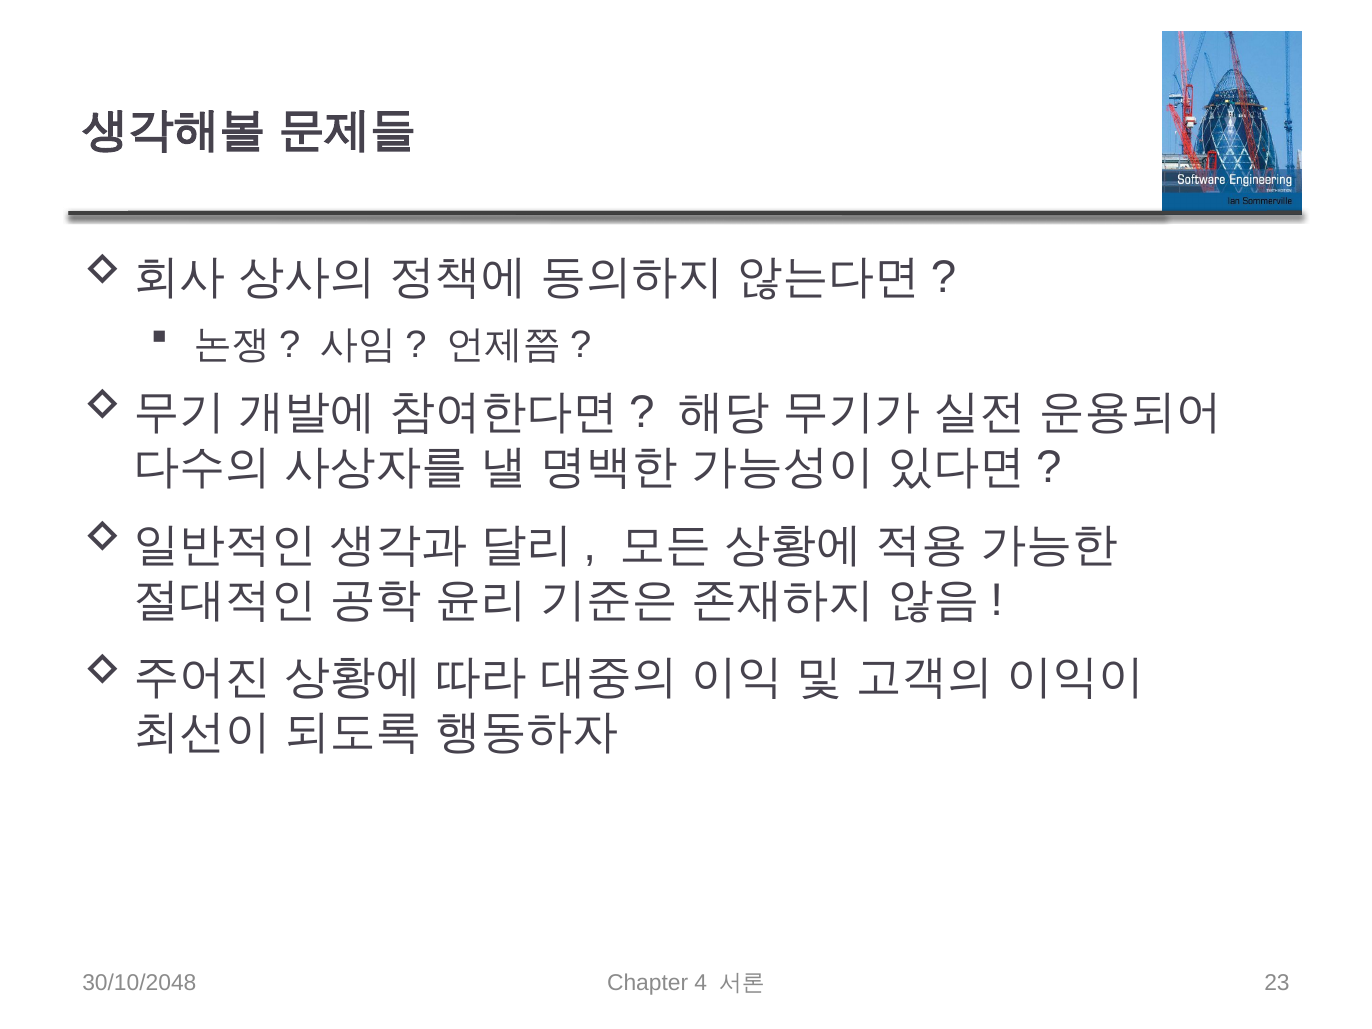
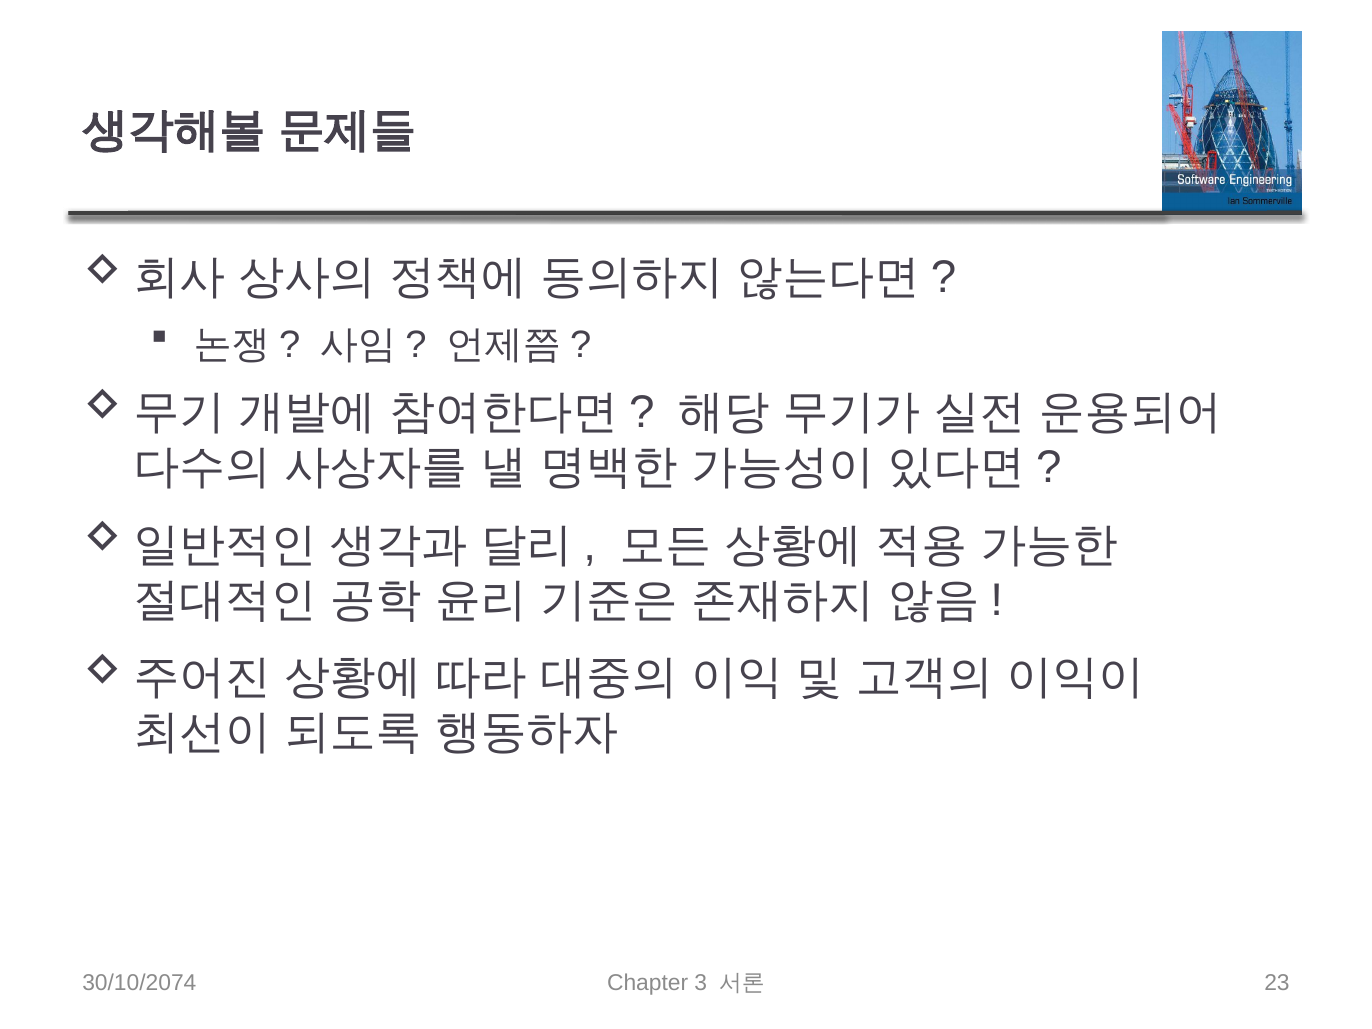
30/10/2048: 30/10/2048 -> 30/10/2074 (139, 983)
4: 4 -> 3 (701, 983)
